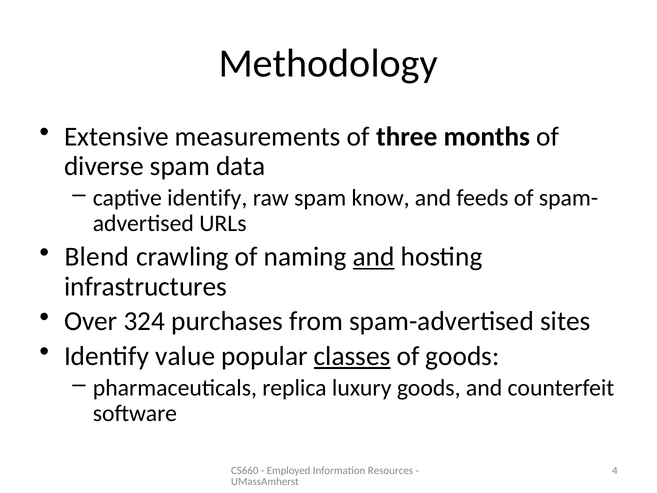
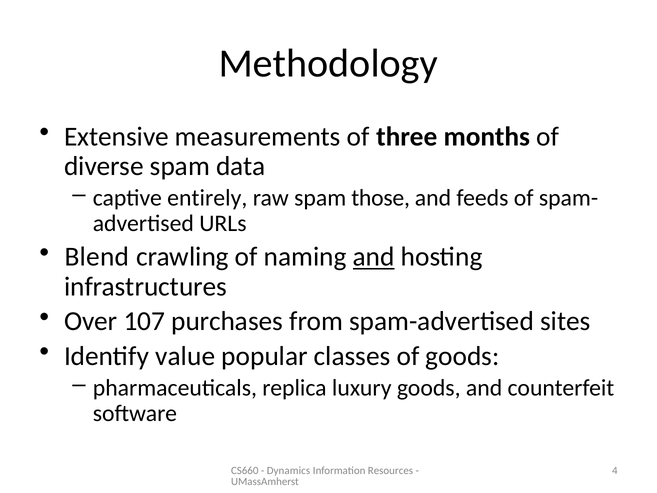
captive identify: identify -> entirely (207, 198)
know: know -> those (381, 198)
324: 324 -> 107 (144, 321)
classes underline: present -> none (352, 356)
Employed: Employed -> Dynamics (288, 470)
